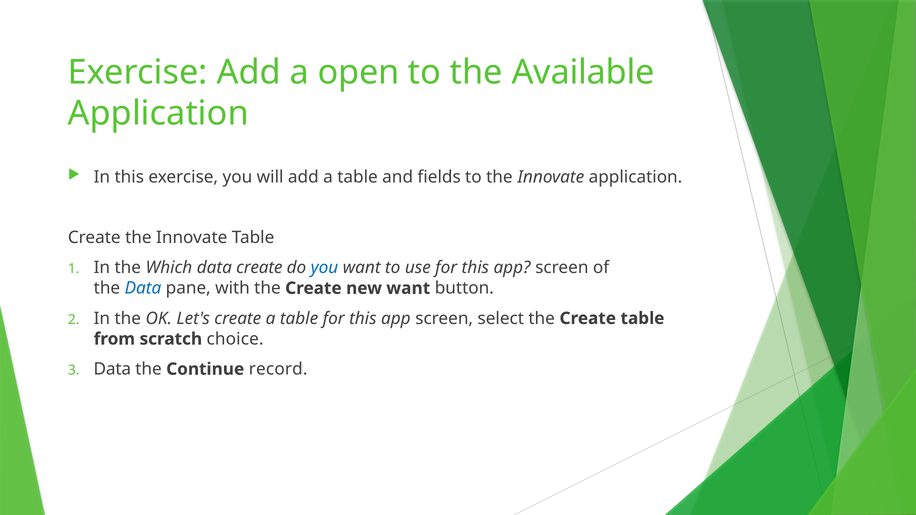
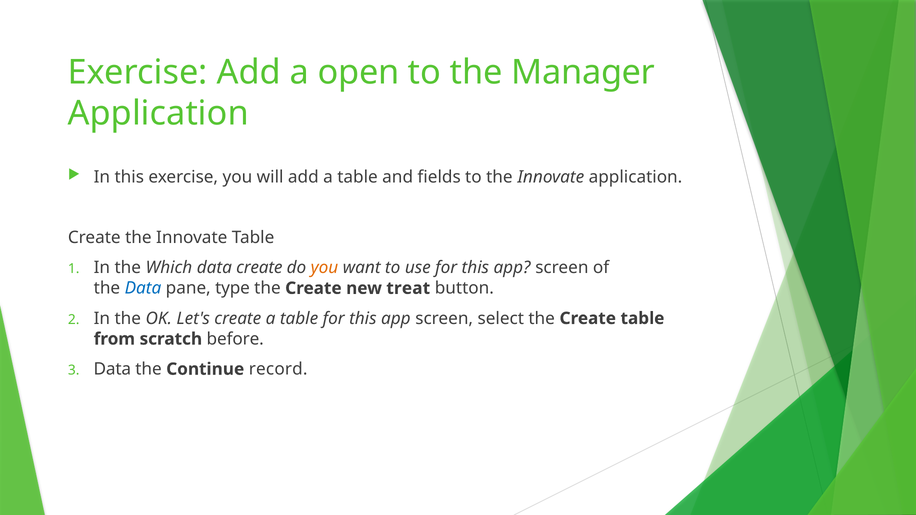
Available: Available -> Manager (583, 72)
you colour: blue -> orange (325, 268)
with: with -> type (233, 288)
new want: want -> treat (408, 288)
choice: choice -> before (235, 339)
